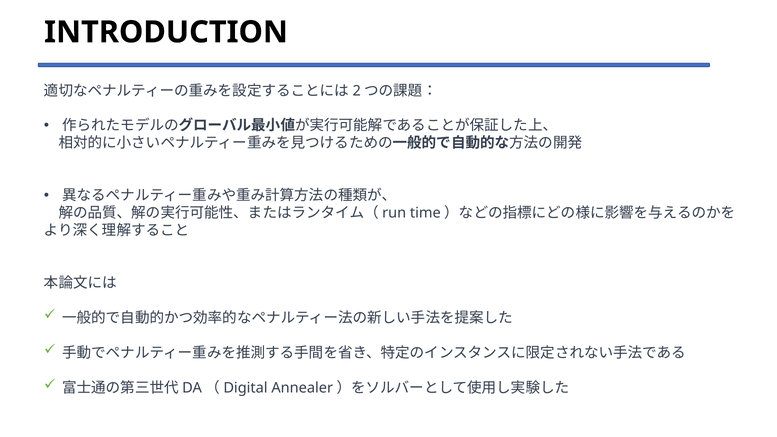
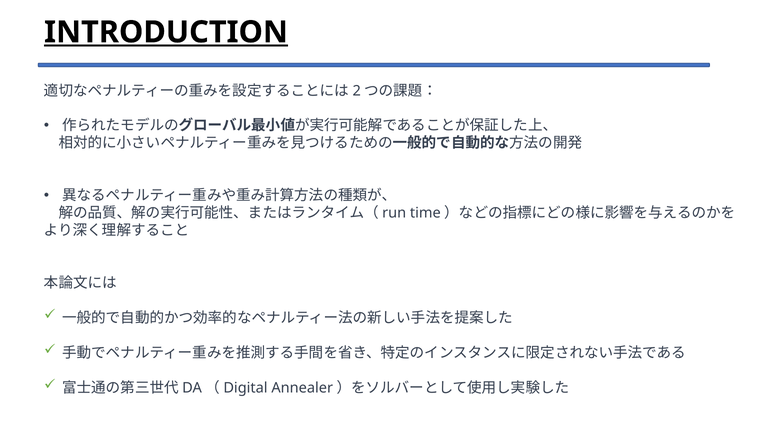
INTRODUCTION underline: none -> present (166, 32)
